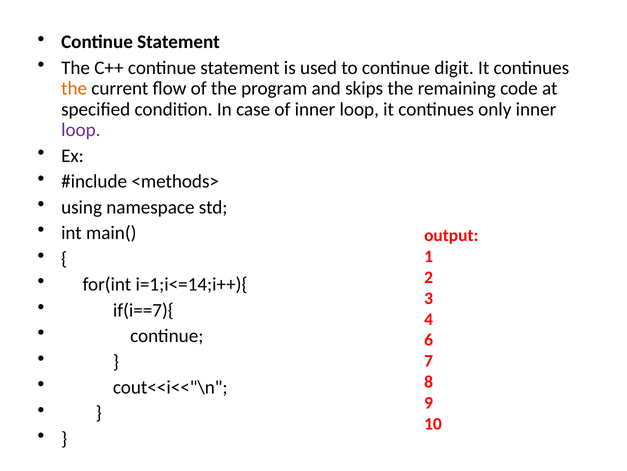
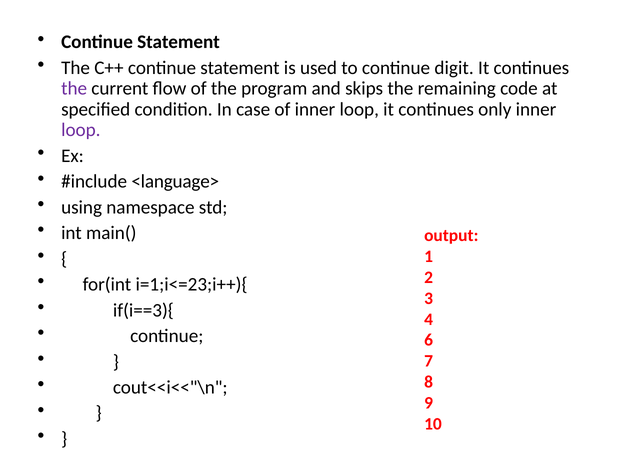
the colour: orange -> purple (74, 88)
<methods>: <methods> -> <language> (175, 181)
i=1;i<=14;i++){: i=1;i<=14;i++){ -> i=1;i<=23;i++){ (192, 284)
if(i==7){: if(i==7){ -> if(i==3){ (143, 310)
